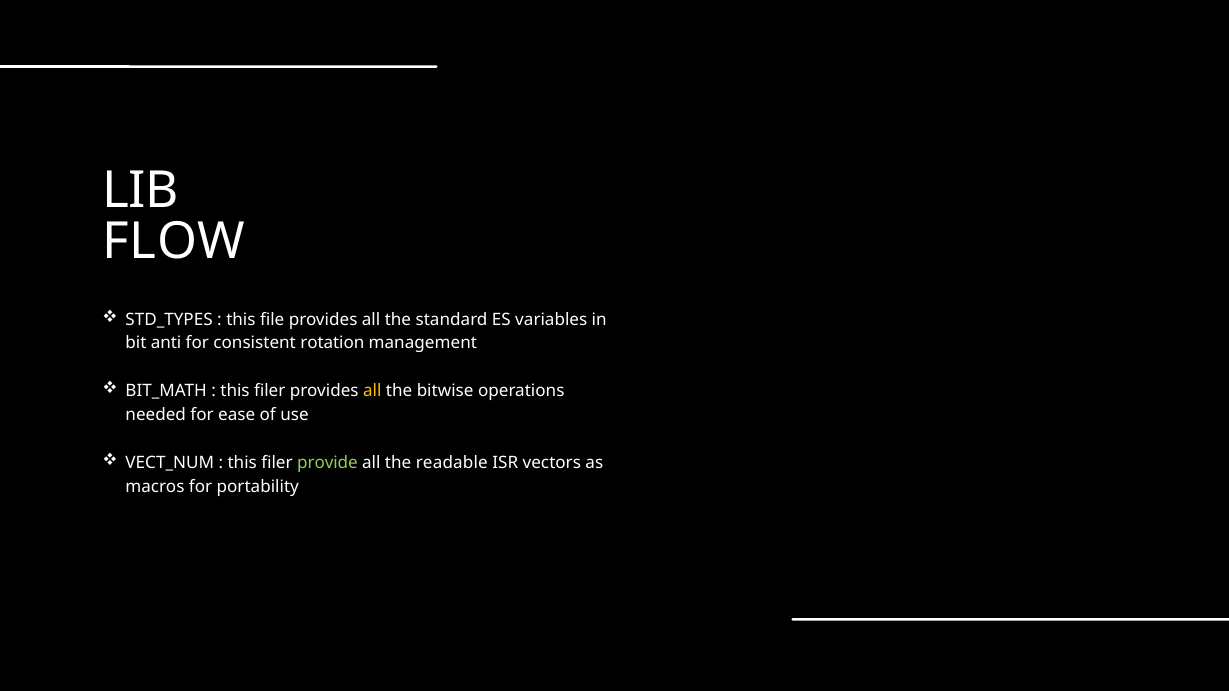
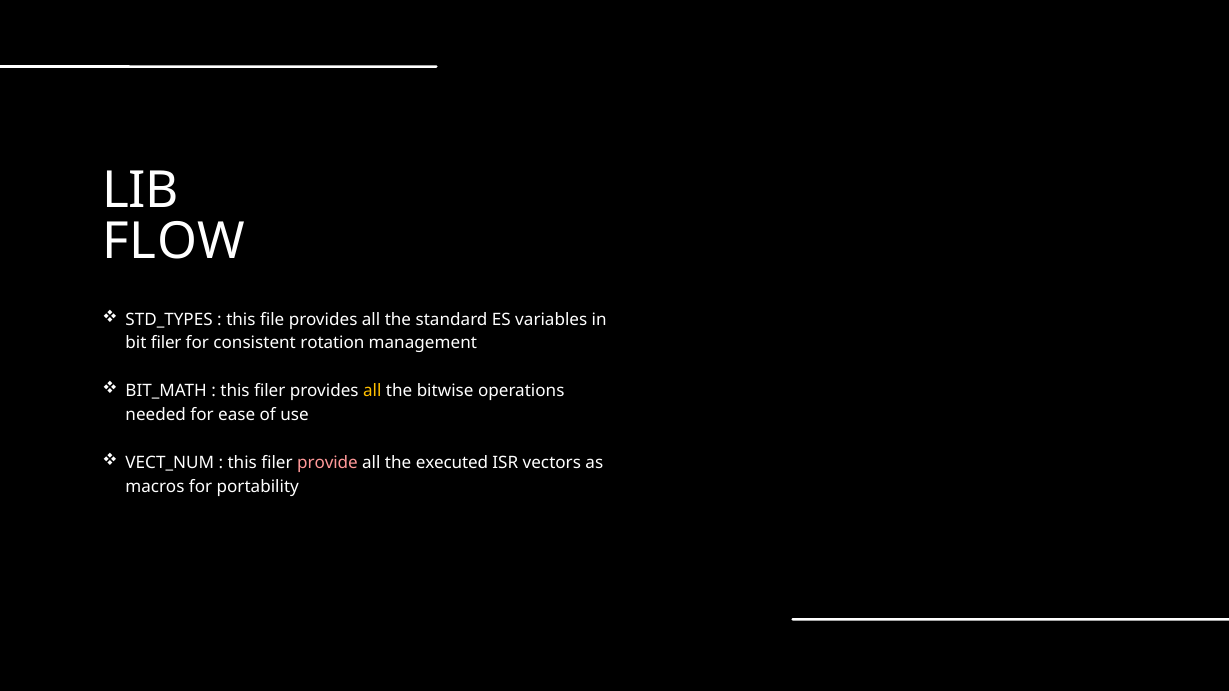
bit anti: anti -> filer (166, 343)
provide colour: light green -> pink (327, 463)
readable: readable -> executed (452, 463)
